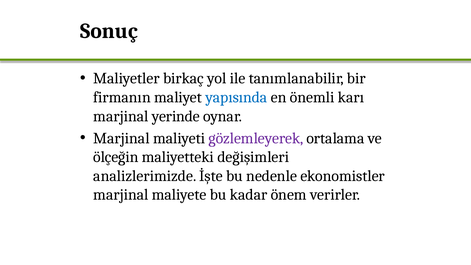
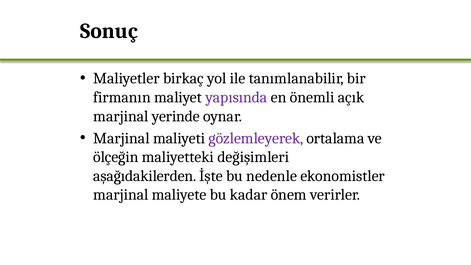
yapısında colour: blue -> purple (236, 97)
karı: karı -> açık (351, 97)
analizlerimizde: analizlerimizde -> aşağıdakilerden (145, 176)
